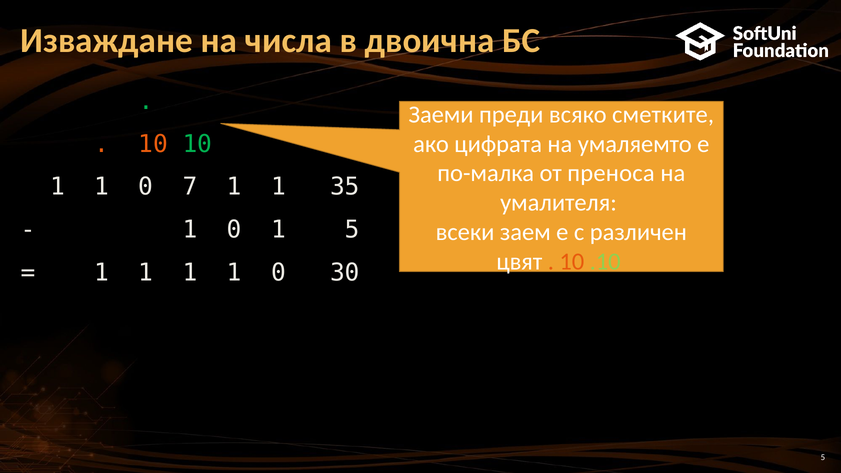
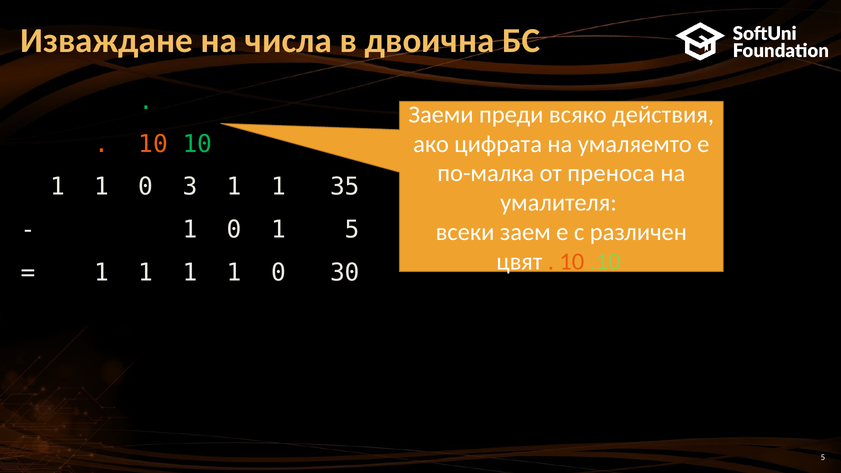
сметките: сметките -> действия (663, 115)
7: 7 -> 3 (190, 187)
